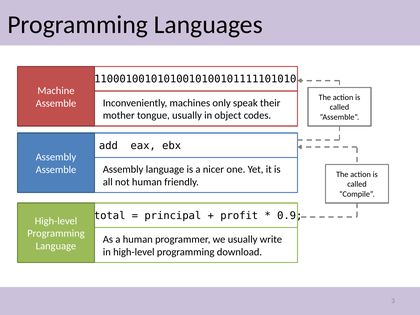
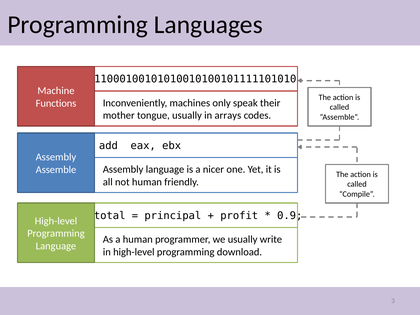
Assemble: Assemble -> Functions (56, 103)
object: object -> arrays (228, 116)
